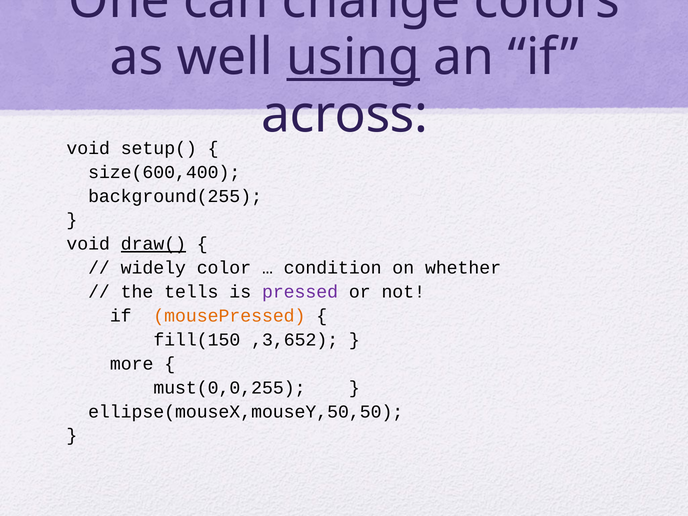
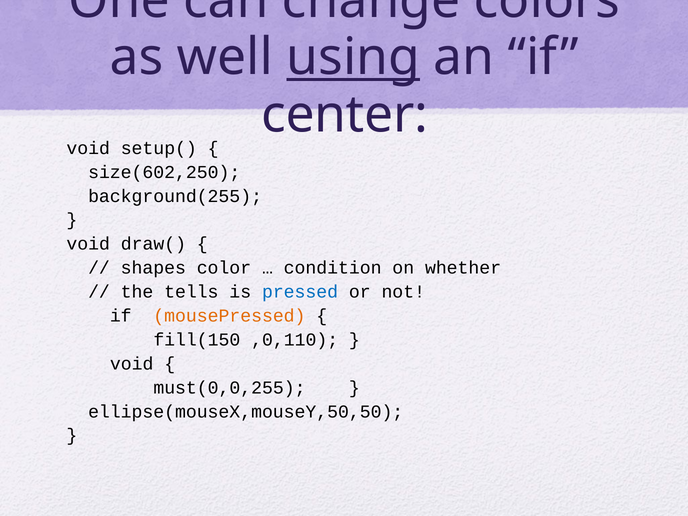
across: across -> center (345, 115)
size(600,400: size(600,400 -> size(602,250 (164, 172)
draw( underline: present -> none (153, 244)
widely: widely -> shapes (153, 268)
pressed colour: purple -> blue (300, 292)
,3,652: ,3,652 -> ,0,110 (295, 340)
more: more -> void (132, 364)
